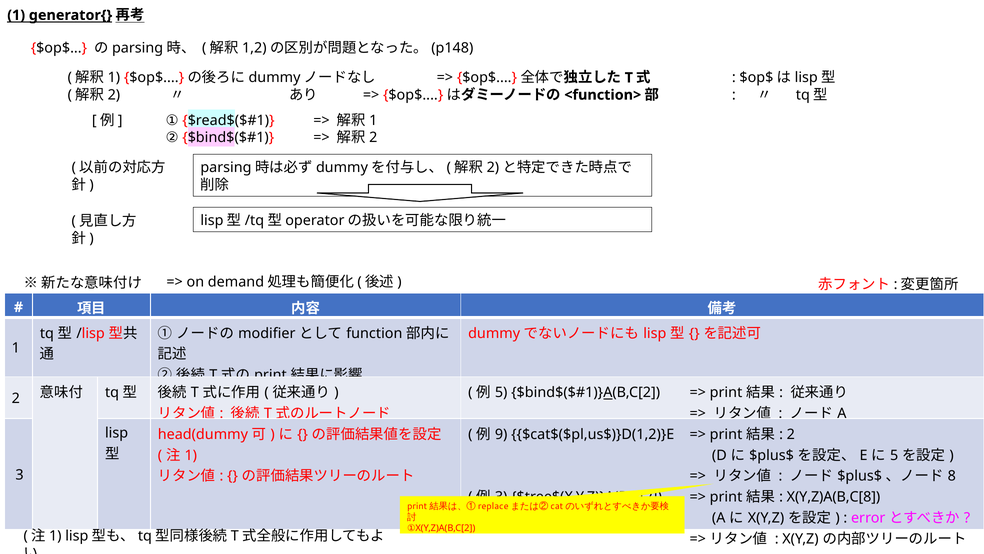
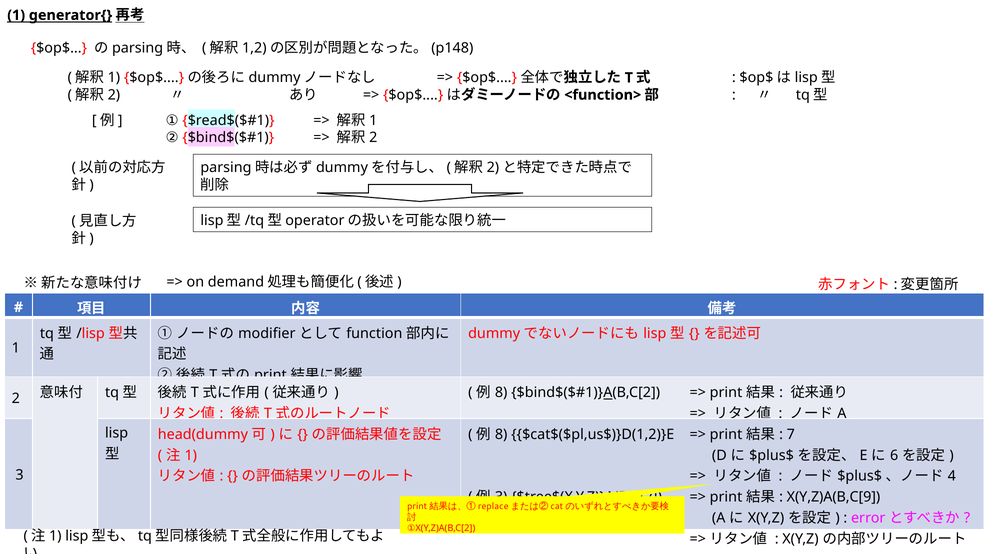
5: 5 -> 8 (501, 392)
9: 9 -> 8 (501, 434)
2: 2 -> 7 (791, 434)
5: 5 -> 6 (894, 455)
8: 8 -> 4 (952, 476)
X(Y,Z)A(B,C[8: X(Y,Z)A(B,C[8 -> X(Y,Z)A(B,C[9 (833, 497)
